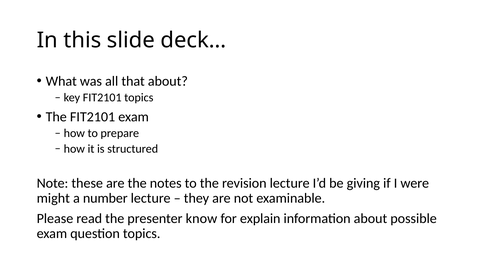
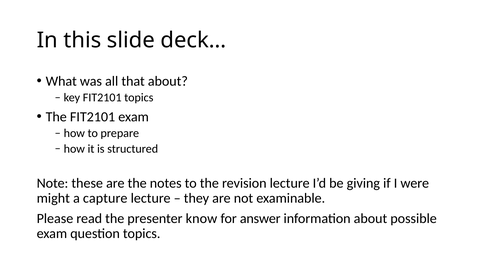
number: number -> capture (105, 199)
explain: explain -> answer (260, 219)
